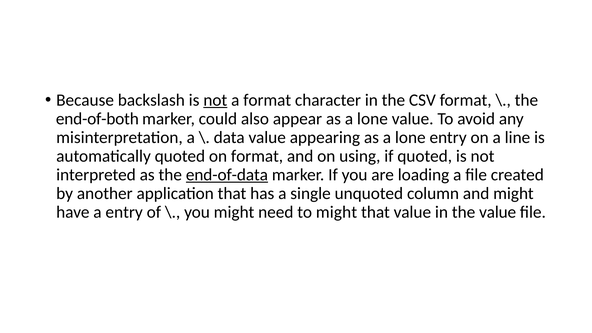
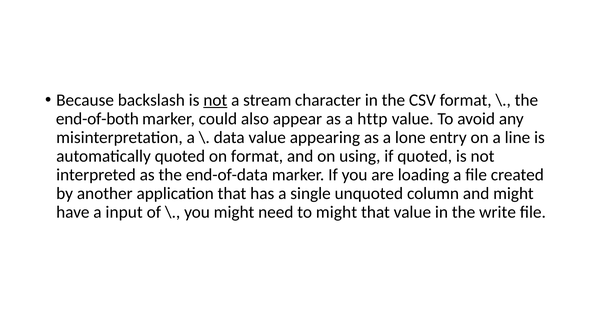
a format: format -> stream (267, 100)
appear as a lone: lone -> http (372, 119)
end-of-data underline: present -> none (227, 175)
a entry: entry -> input (124, 212)
the value: value -> write (498, 212)
